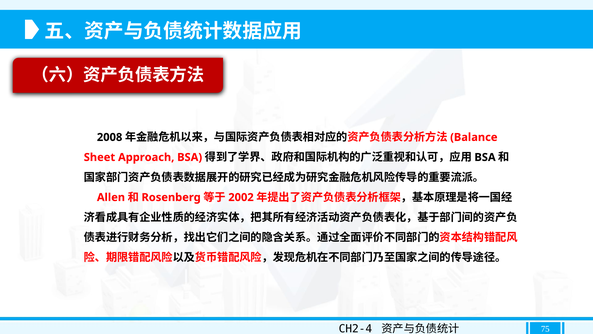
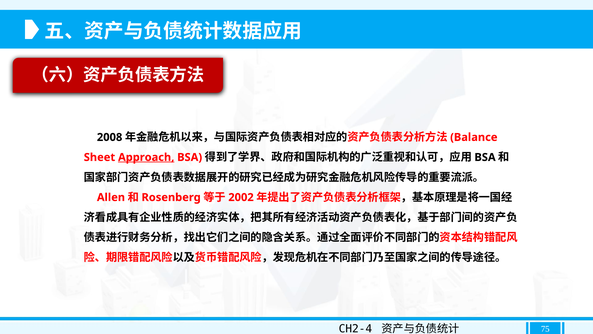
Approach underline: none -> present (146, 157)
